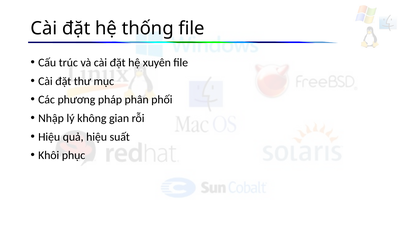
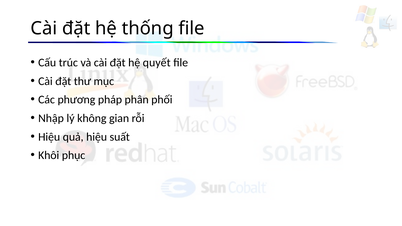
xuyên: xuyên -> quyết (157, 63)
